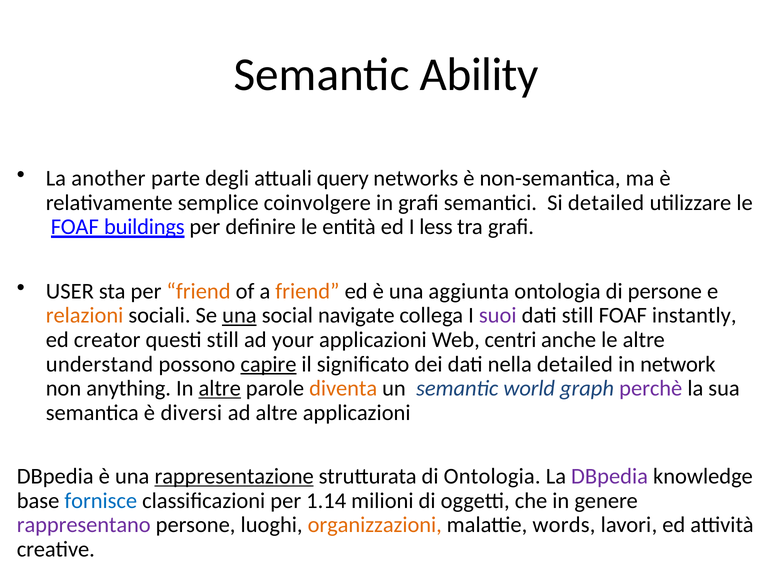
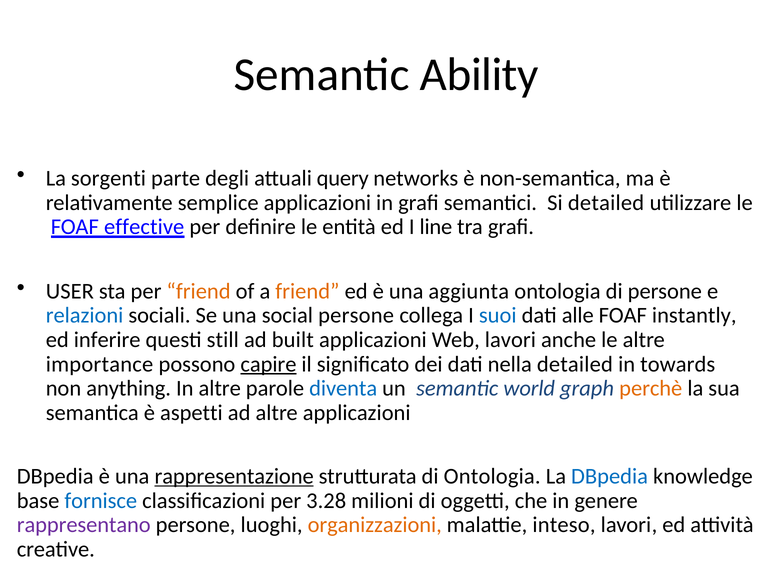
another: another -> sorgenti (109, 178)
semplice coinvolgere: coinvolgere -> applicazioni (317, 203)
buildings: buildings -> effective (144, 227)
less: less -> line (436, 227)
relazioni colour: orange -> blue (85, 315)
una underline: present -> none (239, 315)
social navigate: navigate -> persone (356, 315)
suoi colour: purple -> blue (498, 315)
dati still: still -> alle (578, 315)
creator: creator -> inferire (107, 340)
your: your -> built (293, 340)
Web centri: centri -> lavori (510, 340)
understand: understand -> importance (99, 364)
network: network -> towards (678, 364)
altre underline: present -> none (220, 388)
diventa colour: orange -> blue (343, 388)
perchè colour: purple -> orange (651, 388)
diversi: diversi -> aspetti (191, 413)
DBpedia colour: purple -> blue (610, 476)
1.14: 1.14 -> 3.28 (326, 501)
words: words -> inteso (564, 525)
